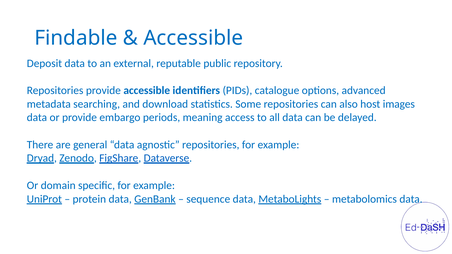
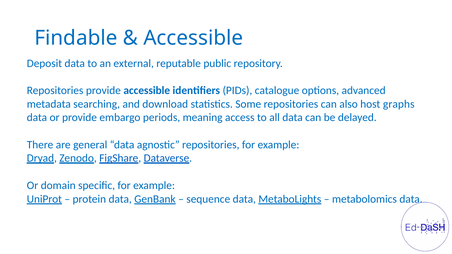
images: images -> graphs (399, 104)
